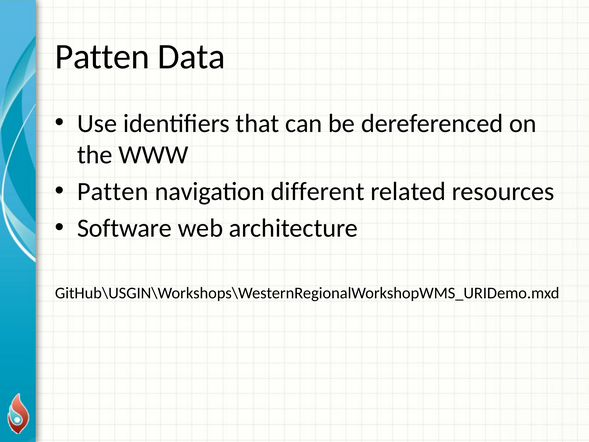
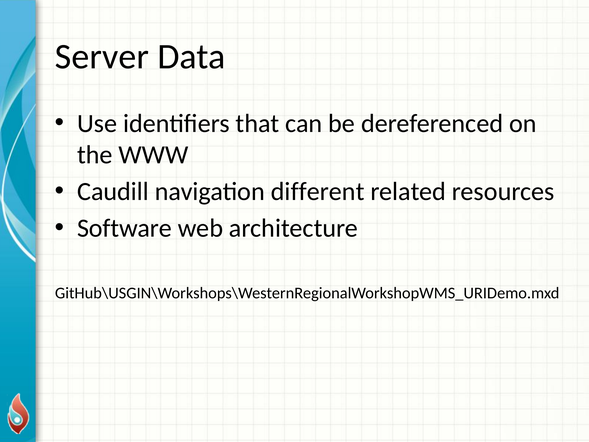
Patten: Patten -> Server (102, 57)
Patten: Patten -> Caudill (113, 191)
